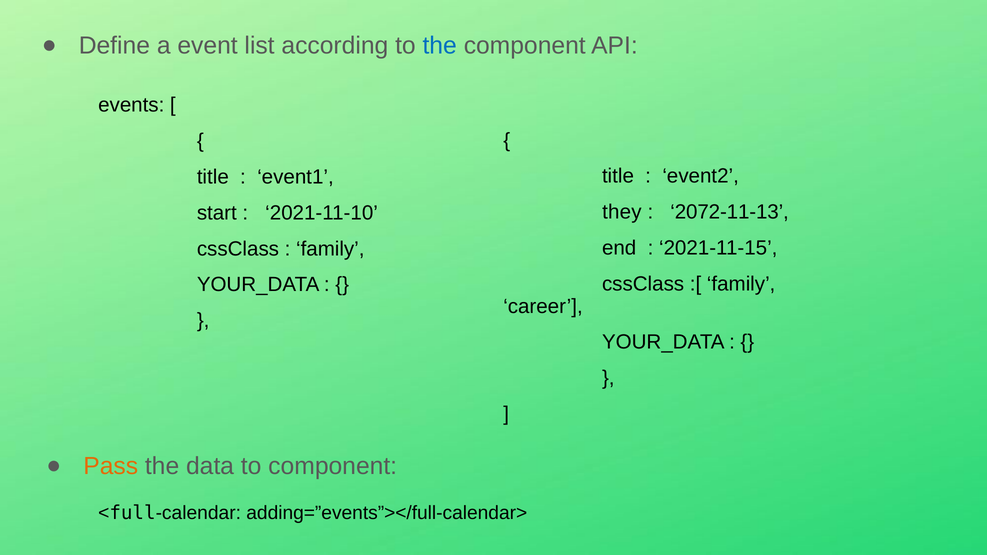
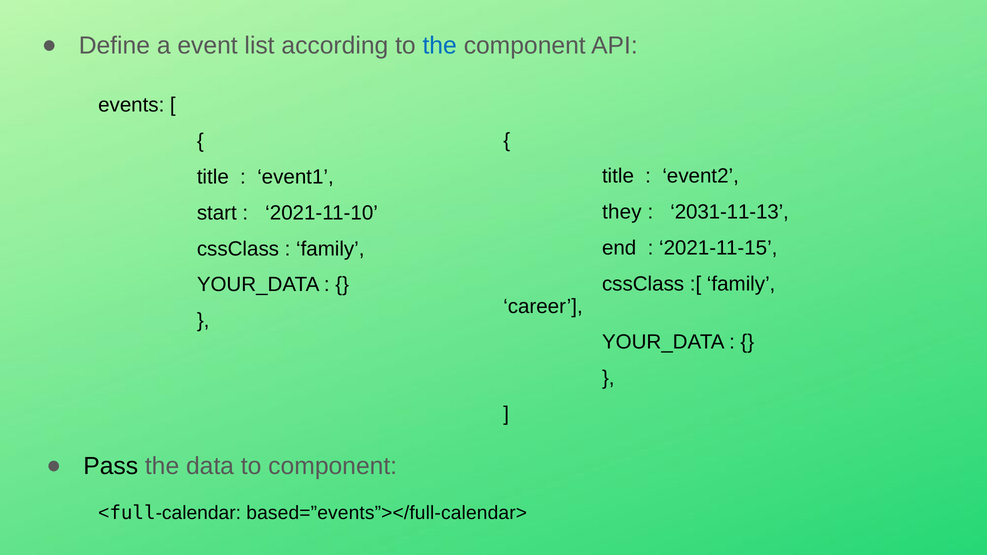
2072-11-13: 2072-11-13 -> 2031-11-13 (730, 212)
Pass colour: orange -> black (111, 467)
adding=”events”></full-calendar>: adding=”events”></full-calendar> -> based=”events”></full-calendar> (387, 513)
